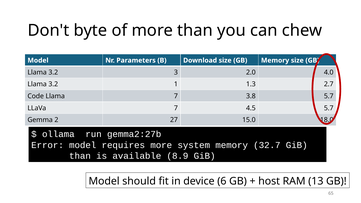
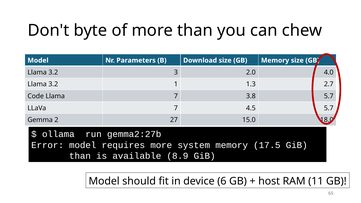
32.7: 32.7 -> 17.5 (267, 145)
13: 13 -> 11 (316, 181)
